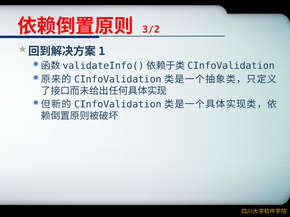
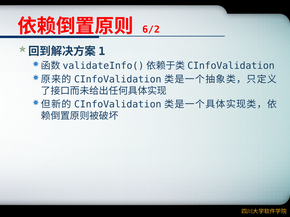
3/2: 3/2 -> 6/2 (151, 29)
